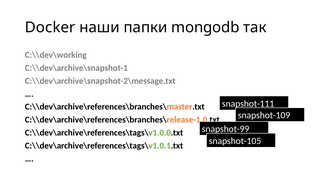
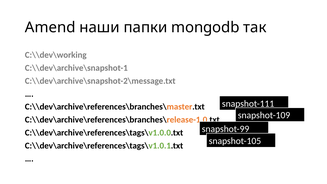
Docker: Docker -> Amend (50, 27)
